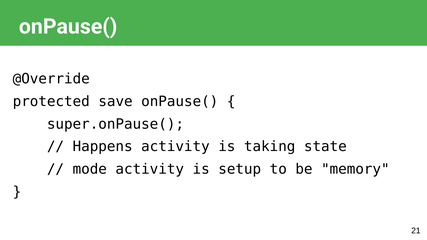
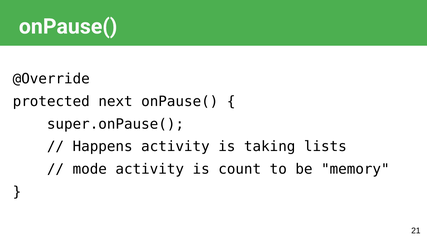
save: save -> next (116, 102)
state: state -> lists (325, 147)
setup: setup -> count (240, 169)
